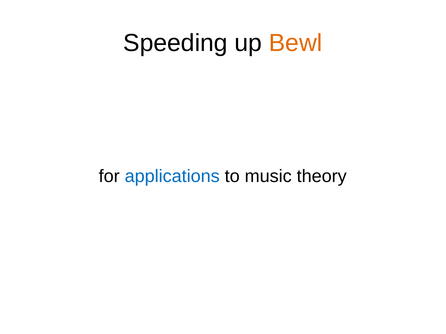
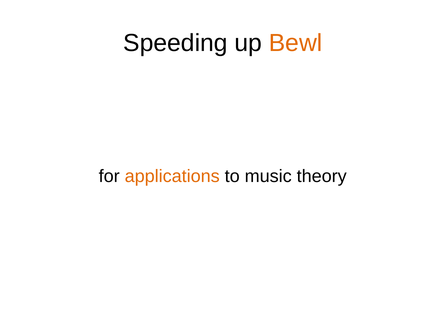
applications colour: blue -> orange (172, 176)
